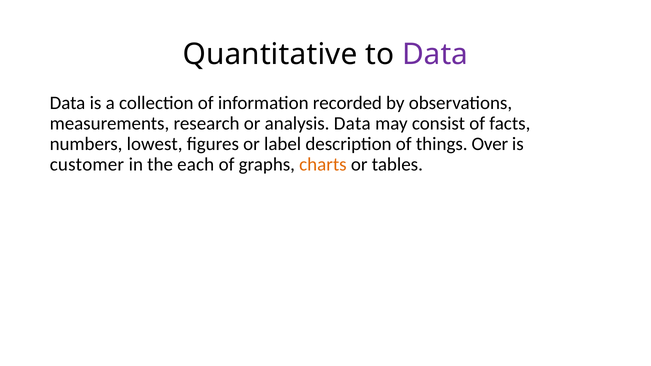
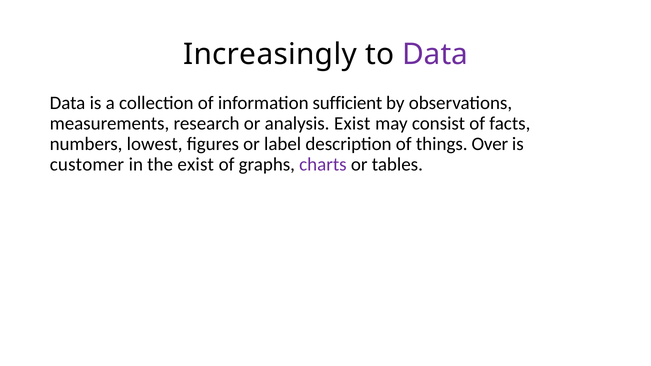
Quantitative: Quantitative -> Increasingly (270, 55)
recorded: recorded -> sufficient (347, 103)
analysis Data: Data -> Exist (352, 123)
the each: each -> exist (196, 164)
charts colour: orange -> purple (323, 164)
